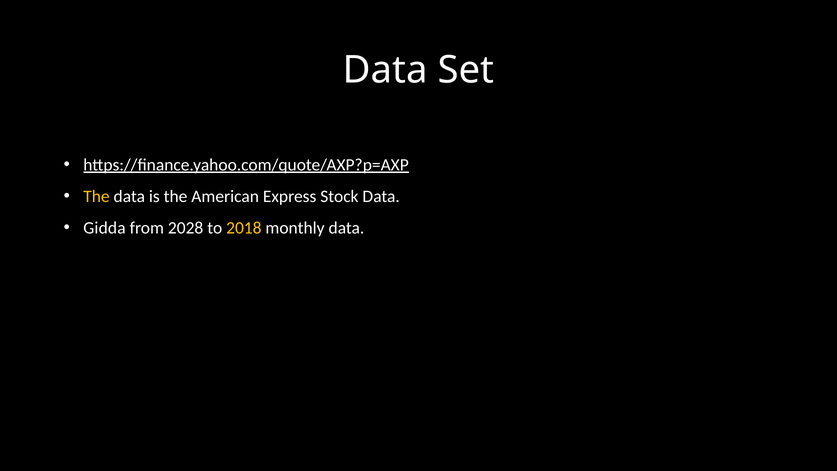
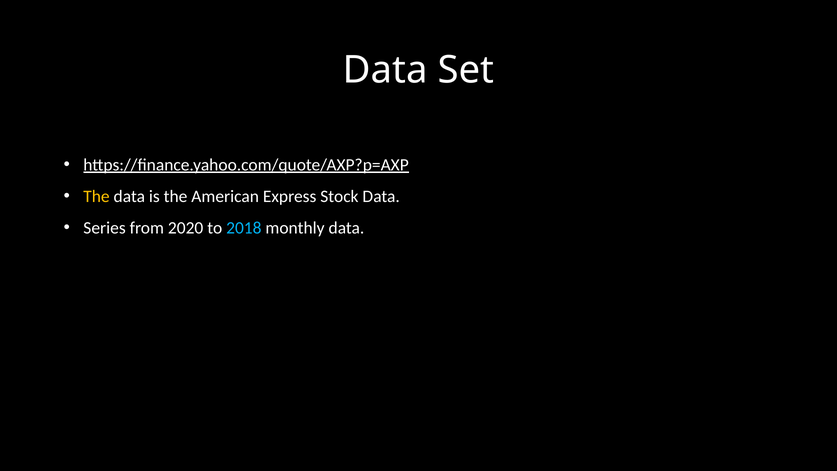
Gidda: Gidda -> Series (105, 228)
2028: 2028 -> 2020 (186, 228)
2018 colour: yellow -> light blue (244, 228)
